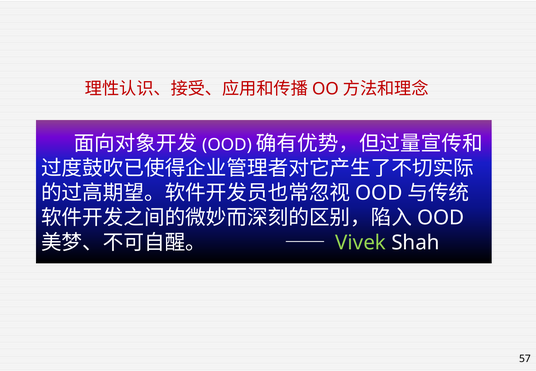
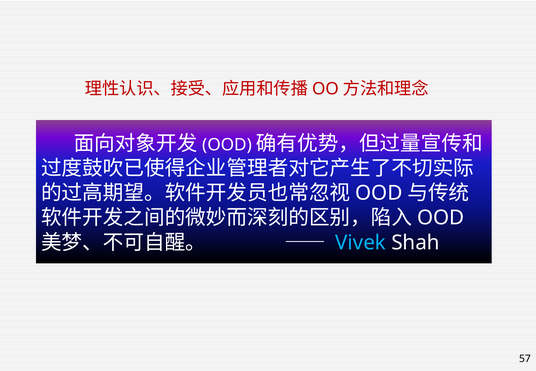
Vivek colour: light green -> light blue (361, 243)
